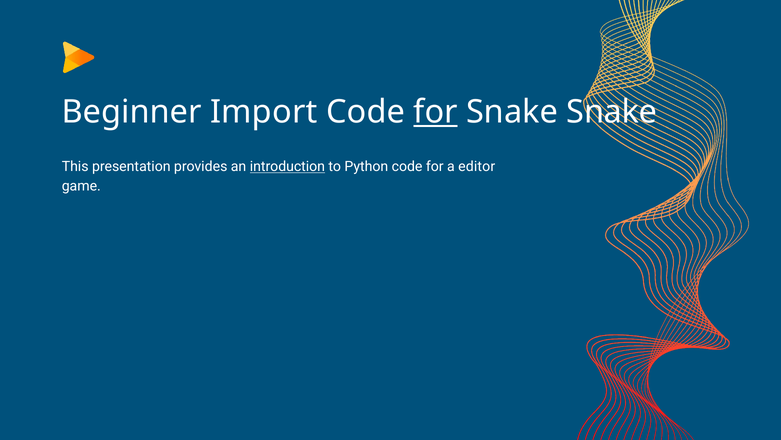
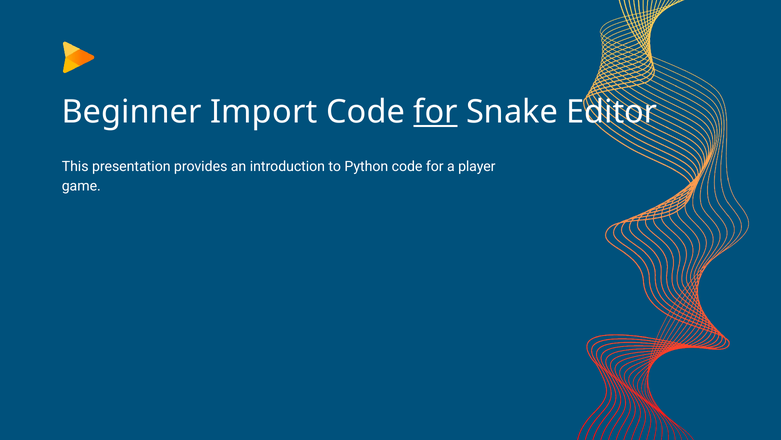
Snake Snake: Snake -> Editor (612, 112)
introduction underline: present -> none (287, 166)
editor: editor -> player (477, 166)
